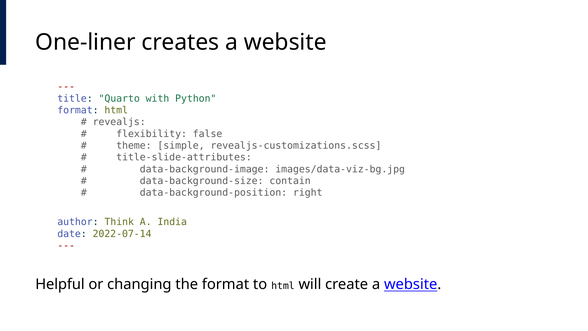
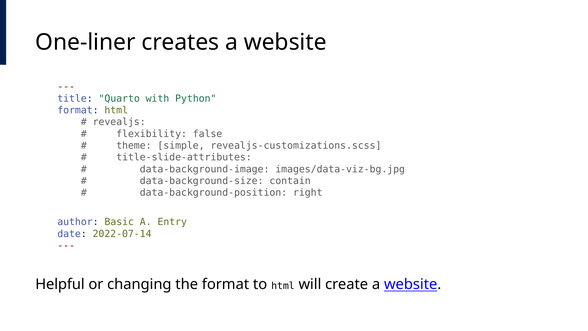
Think: Think -> Basic (119, 222)
India: India -> Entry (172, 222)
